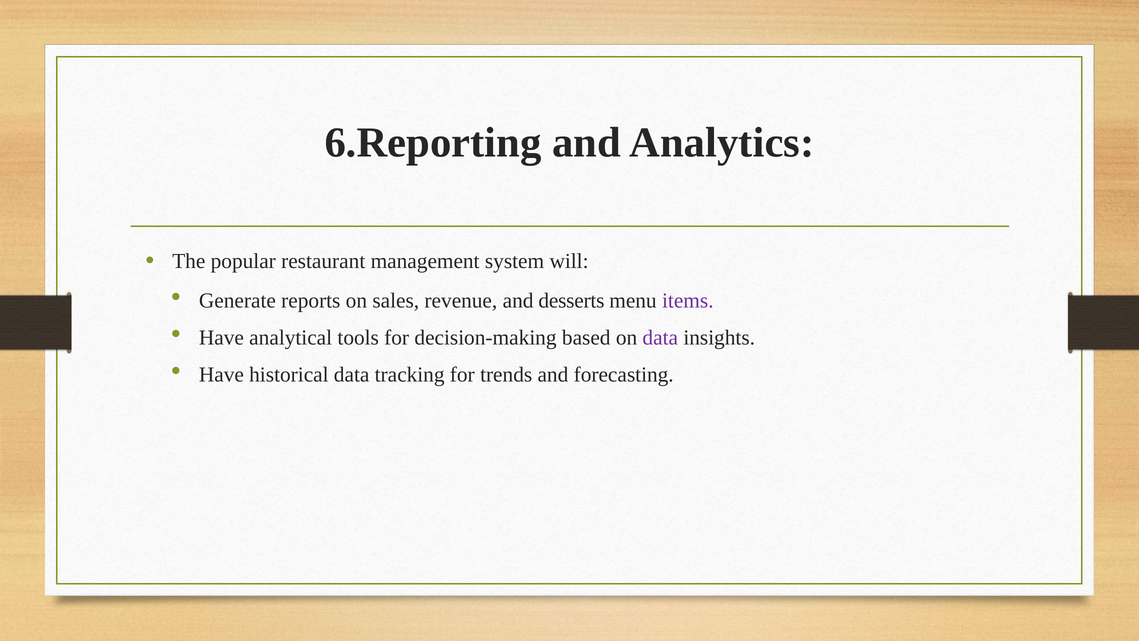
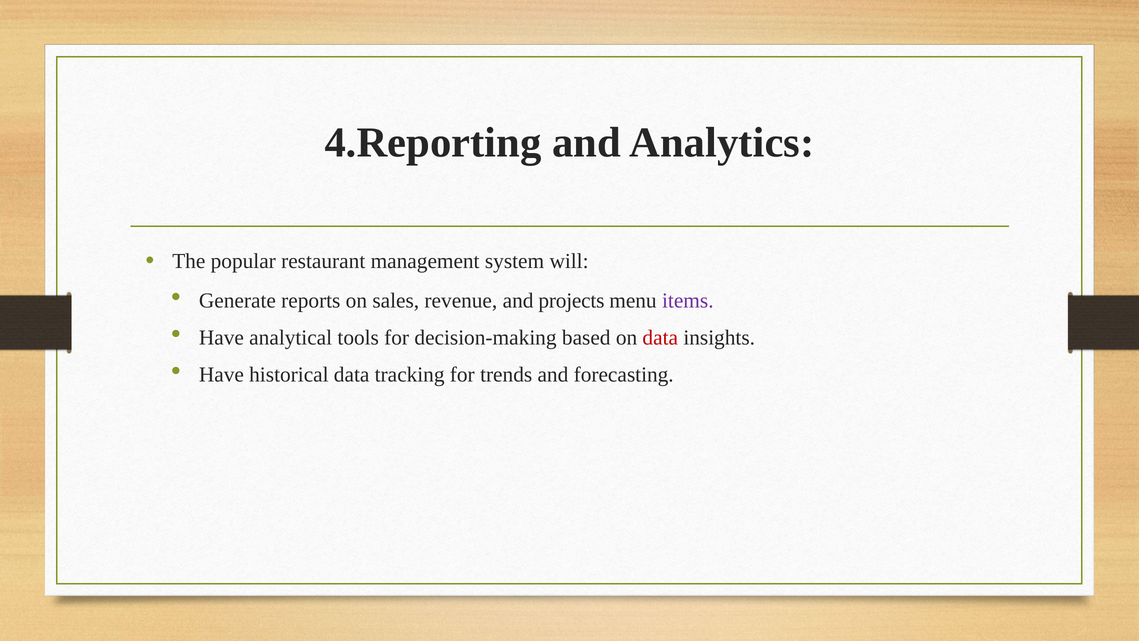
6.Reporting: 6.Reporting -> 4.Reporting (433, 143)
desserts: desserts -> projects (571, 301)
data colour: purple -> red (660, 337)
